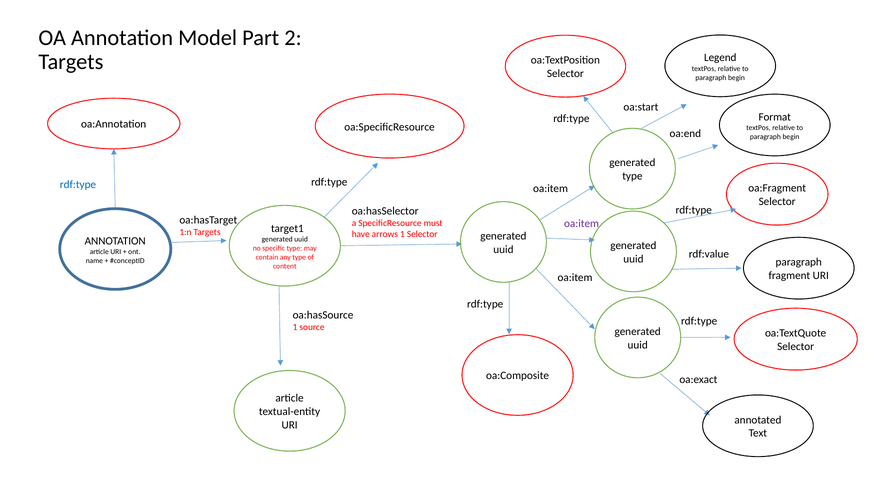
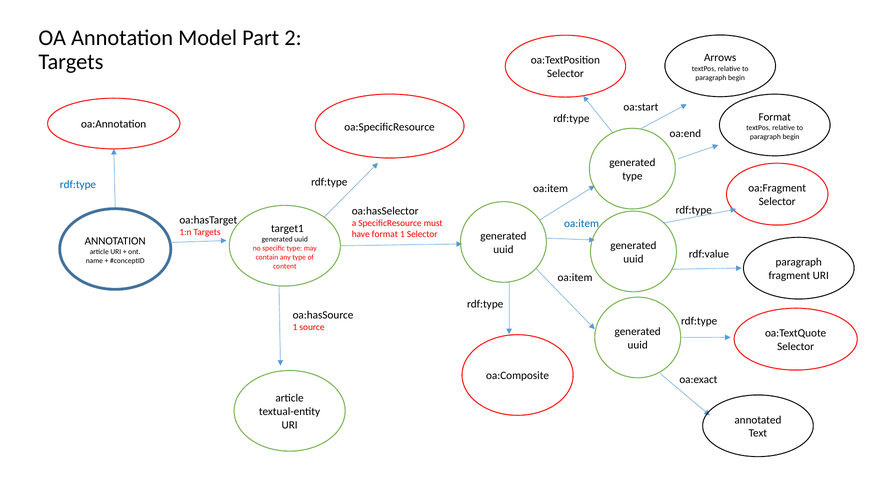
Legend: Legend -> Arrows (720, 58)
oa:item colour: purple -> blue (582, 223)
have arrows: arrows -> format (385, 234)
